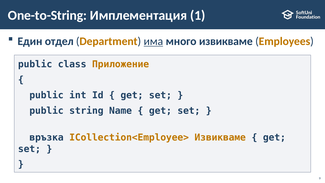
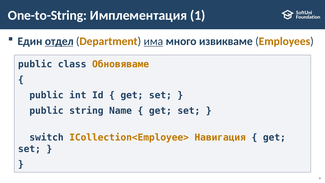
отдел underline: none -> present (59, 41)
Приложение: Приложение -> Обновяваме (121, 64)
връзка: връзка -> switch (47, 137)
ICollection<Employee> Извикваме: Извикваме -> Навигация (220, 137)
